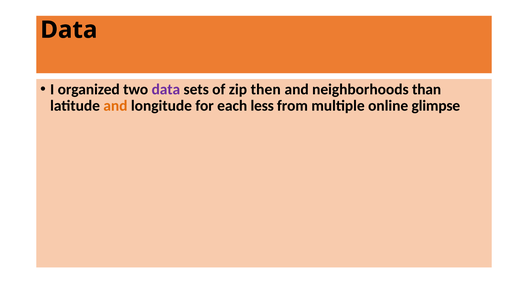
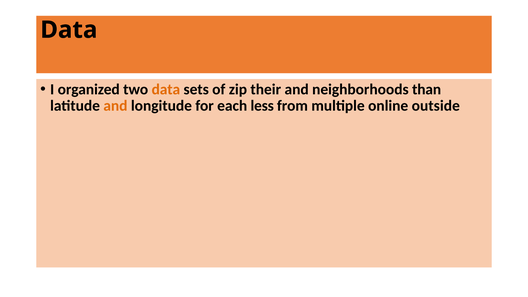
data colour: purple -> orange (166, 89)
then: then -> their (266, 89)
glimpse: glimpse -> outside (436, 106)
